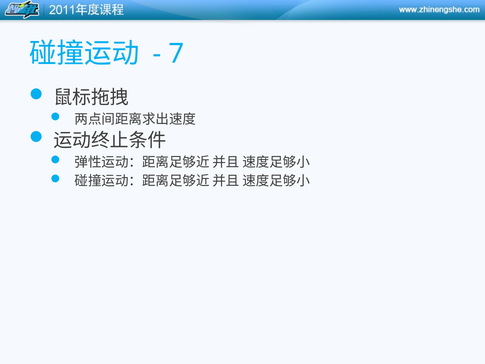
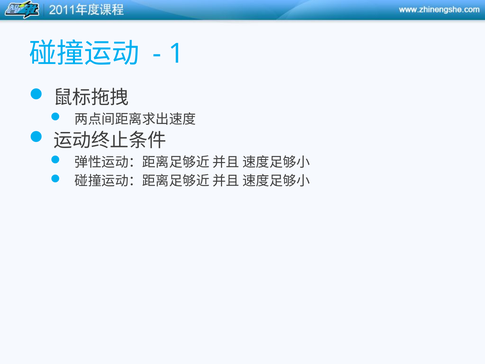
7: 7 -> 1 (176, 54)
